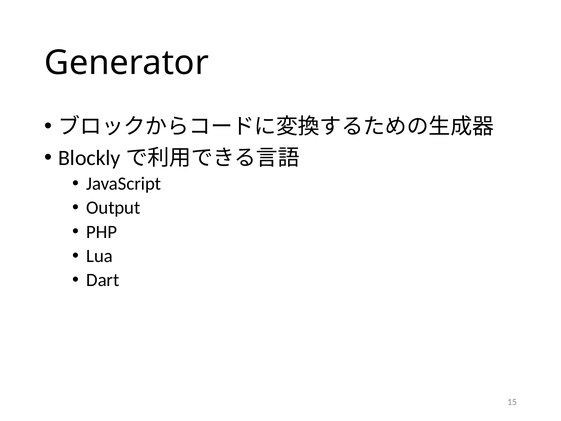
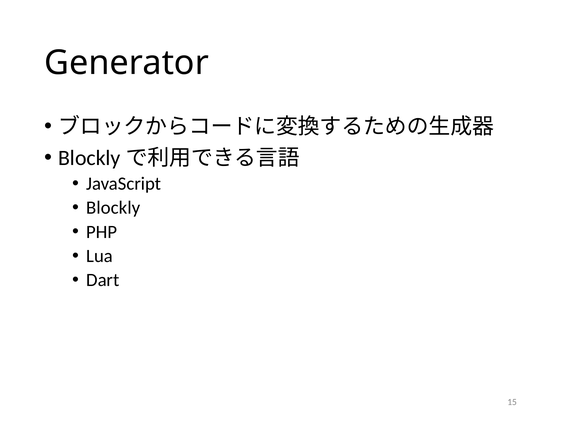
Output: Output -> Blockly (113, 208)
